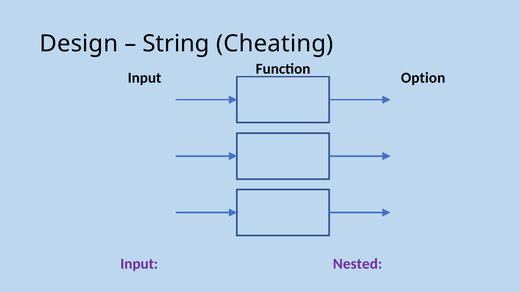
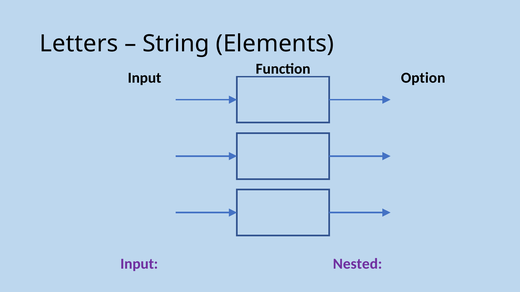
Design: Design -> Letters (79, 44)
Cheating: Cheating -> Elements (275, 44)
